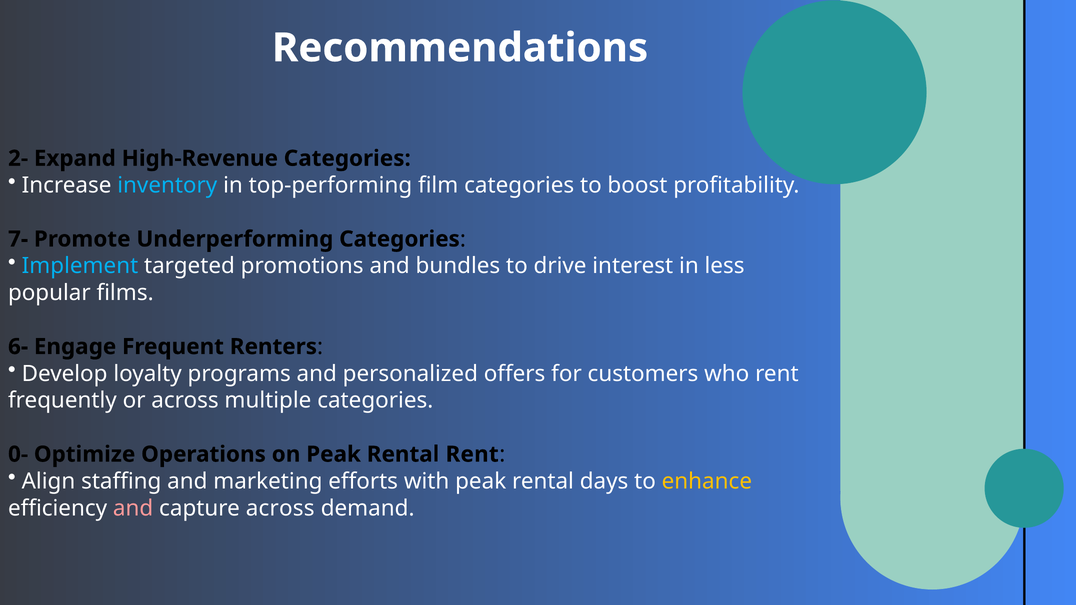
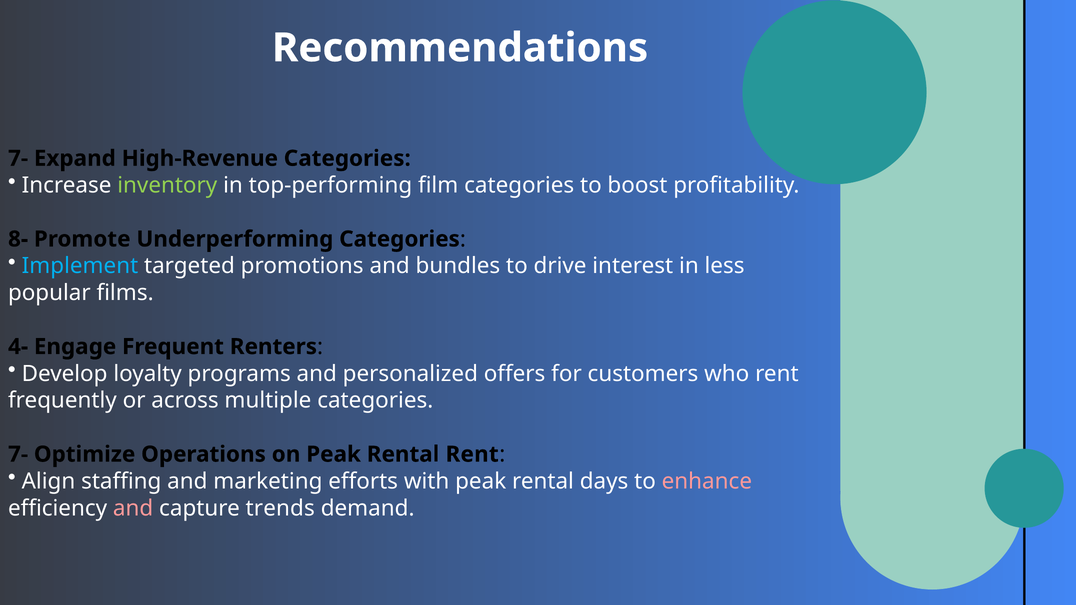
2-: 2- -> 7- (18, 158)
inventory colour: light blue -> light green (167, 185)
7-: 7- -> 8- (18, 239)
6-: 6- -> 4- (18, 347)
0-: 0- -> 7- (18, 454)
enhance colour: yellow -> pink (707, 481)
capture across: across -> trends (280, 508)
